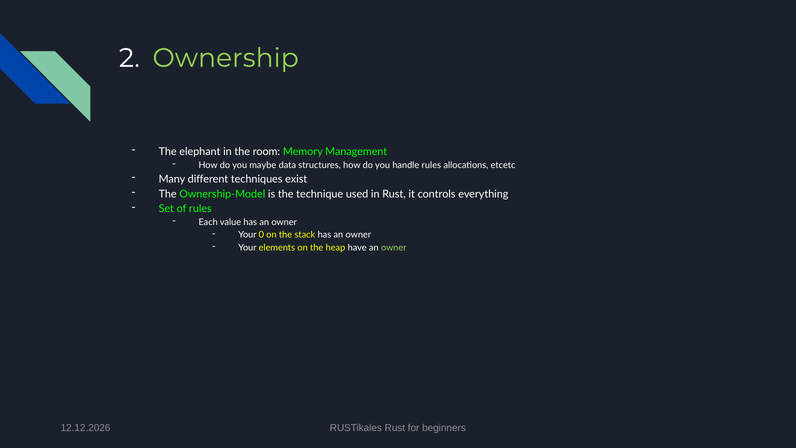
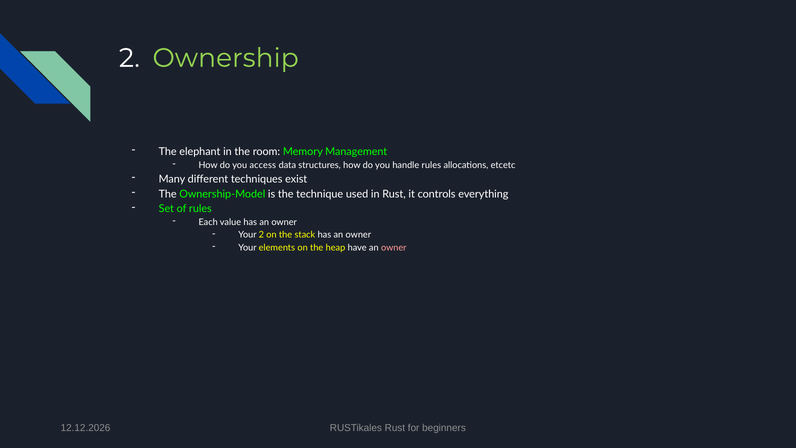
maybe: maybe -> access (263, 165)
Your 0: 0 -> 2 (261, 235)
owner colour: light green -> pink (394, 247)
